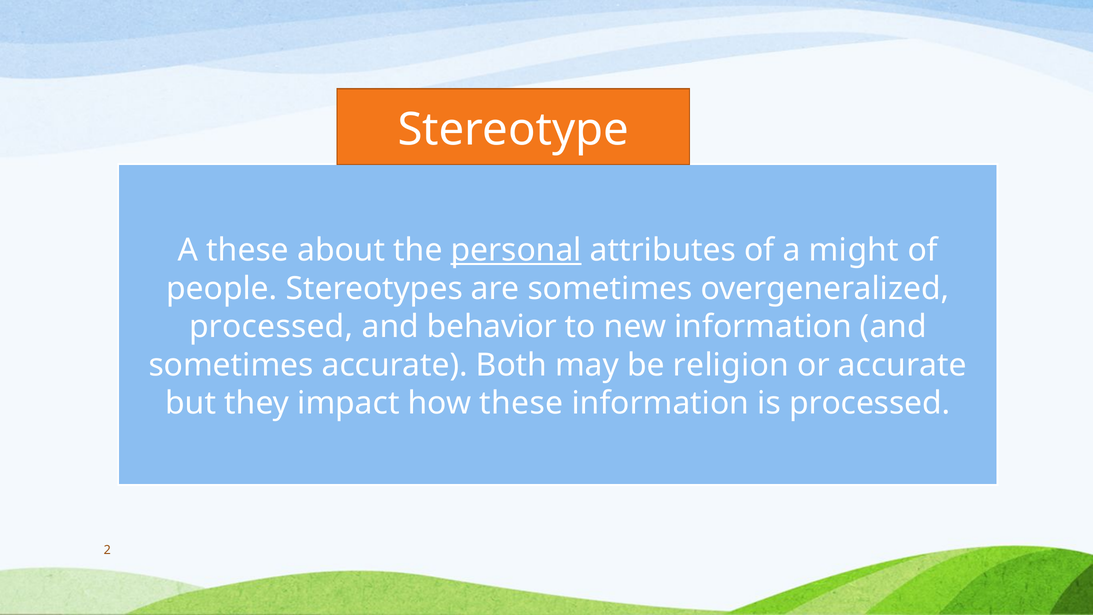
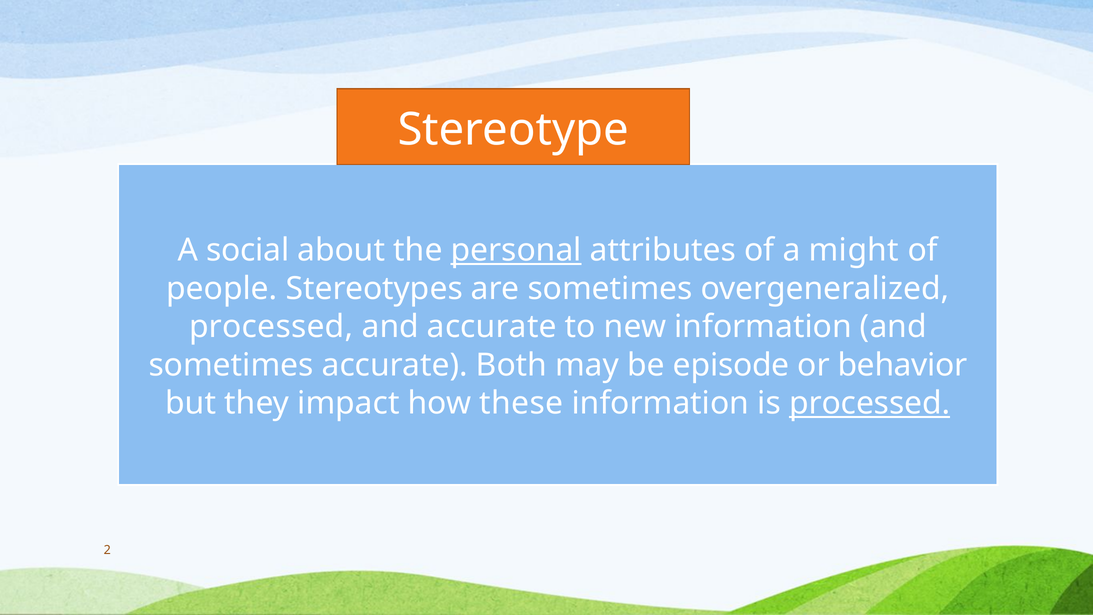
A these: these -> social (248, 250)
and behavior: behavior -> accurate (492, 327)
religion: religion -> episode (731, 365)
or accurate: accurate -> behavior (902, 365)
processed underline: none -> present (870, 403)
